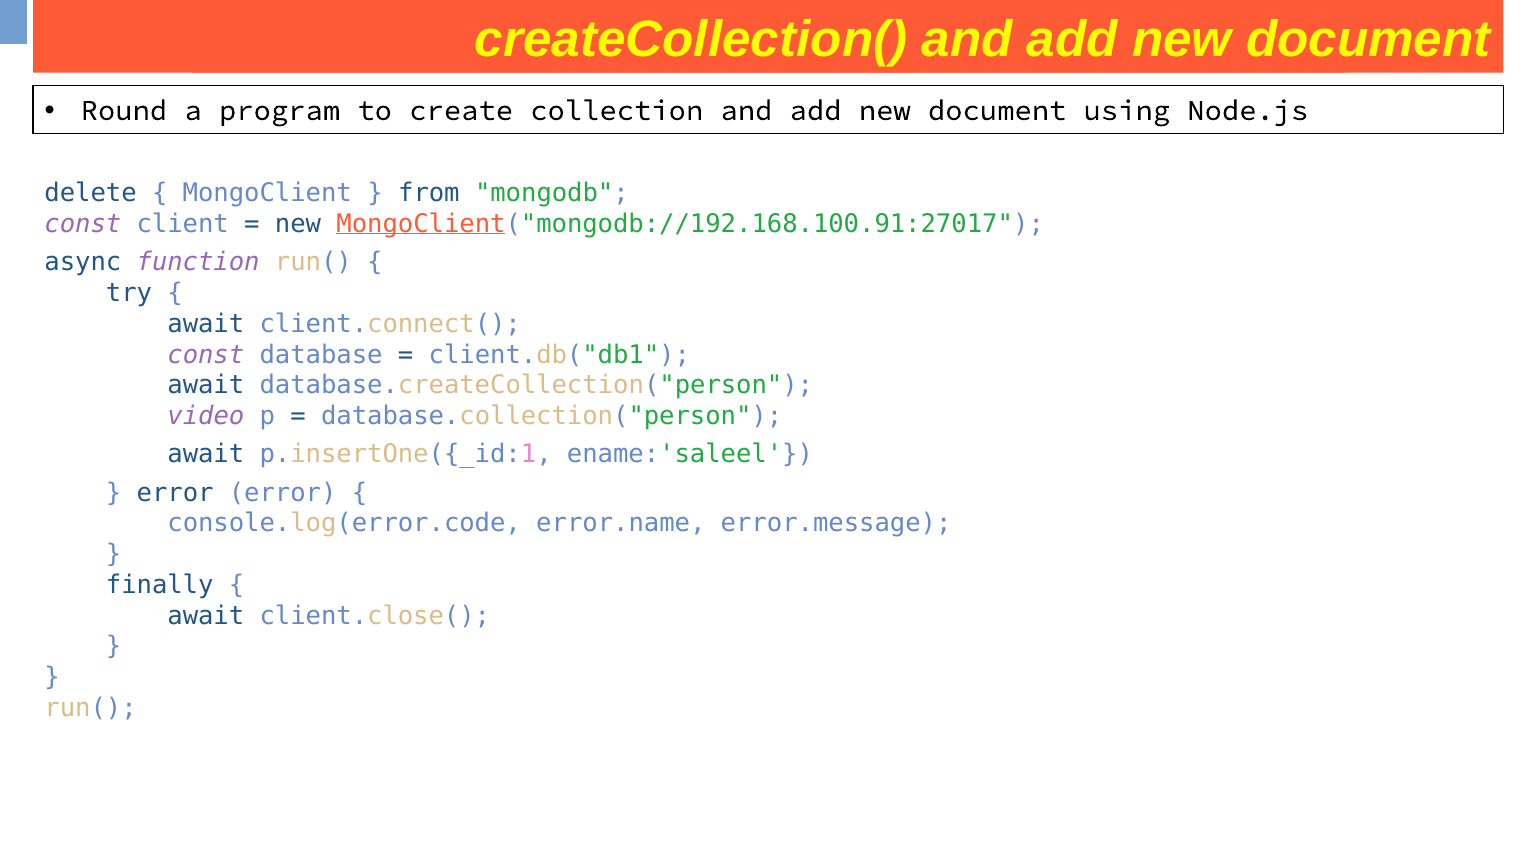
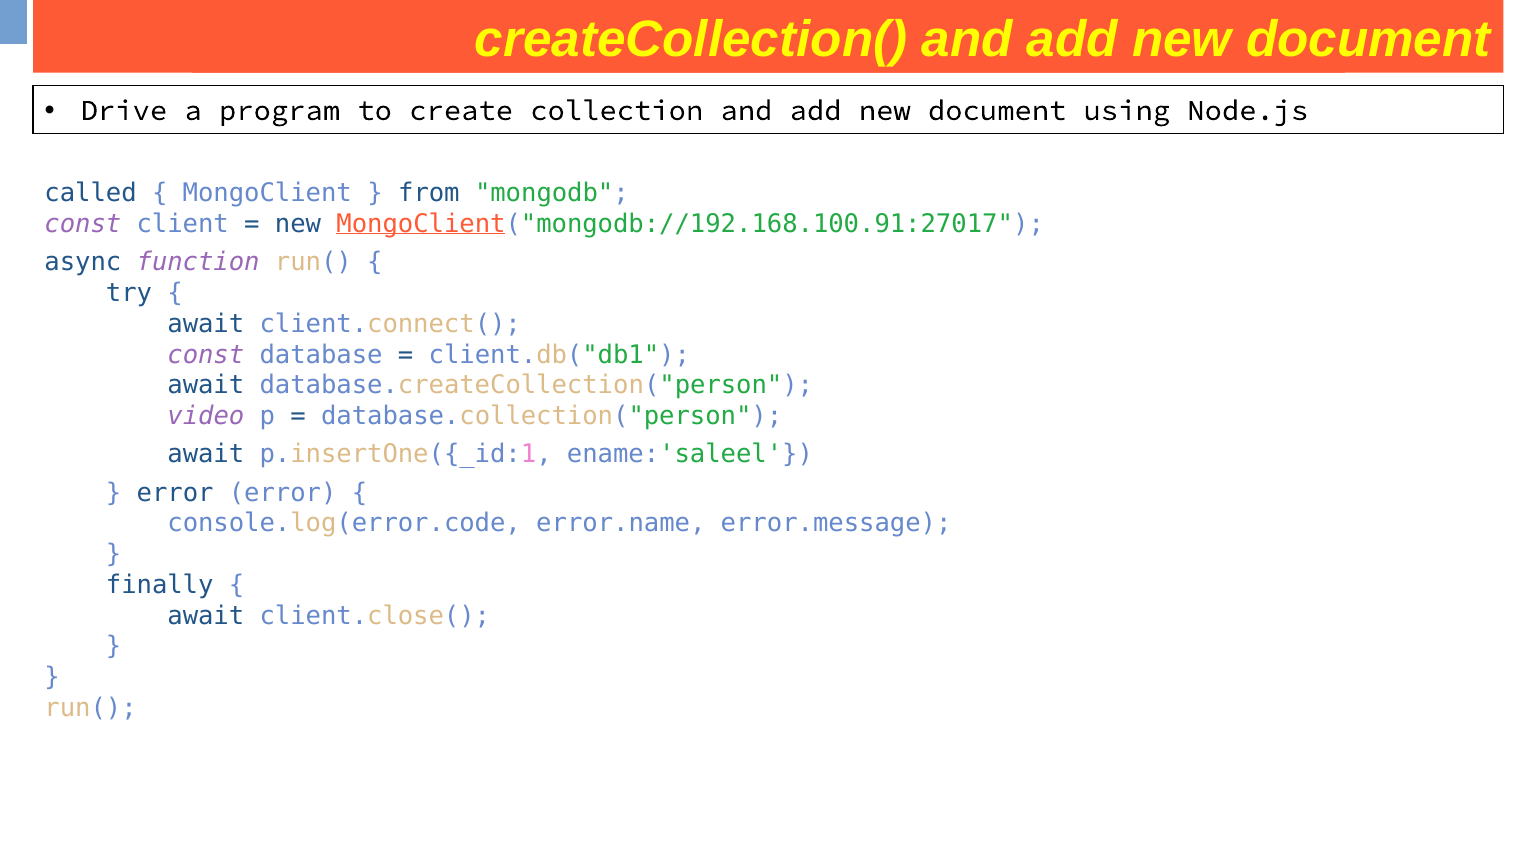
Round: Round -> Drive (124, 110)
delete: delete -> called (91, 194)
